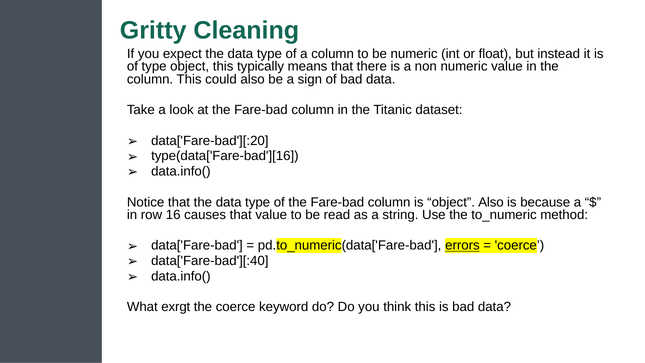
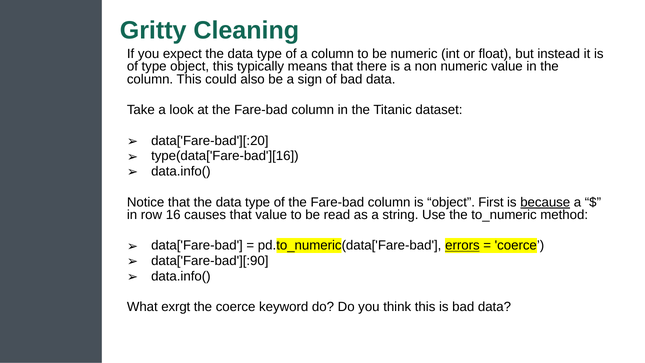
object Also: Also -> First (491, 202)
because underline: none -> present (545, 202)
data['Fare-bad'][:40: data['Fare-bad'][:40 -> data['Fare-bad'][:90 (210, 261)
